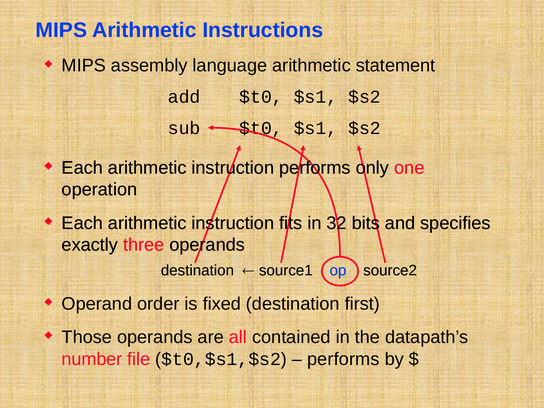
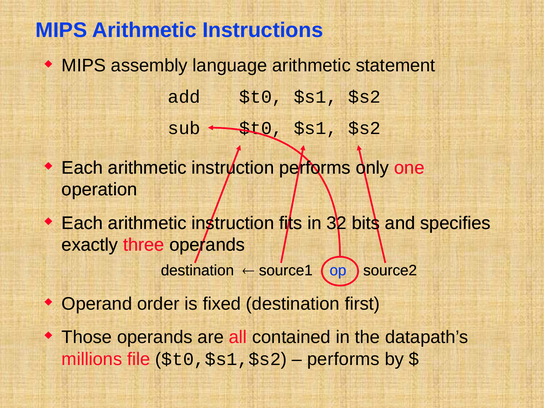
number: number -> millions (92, 359)
